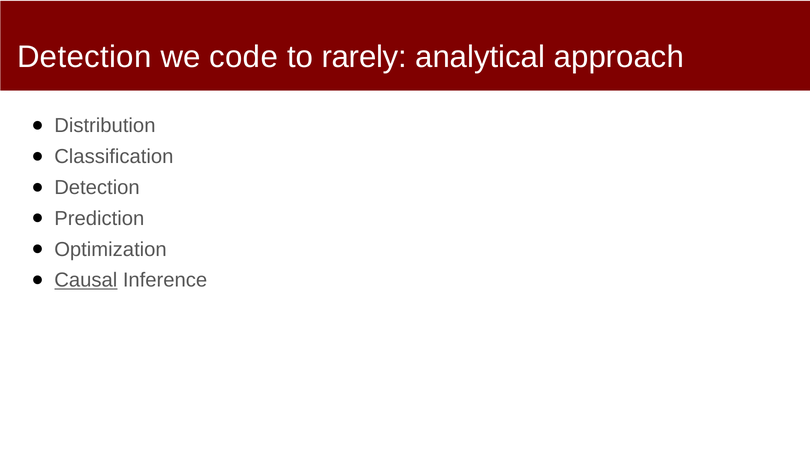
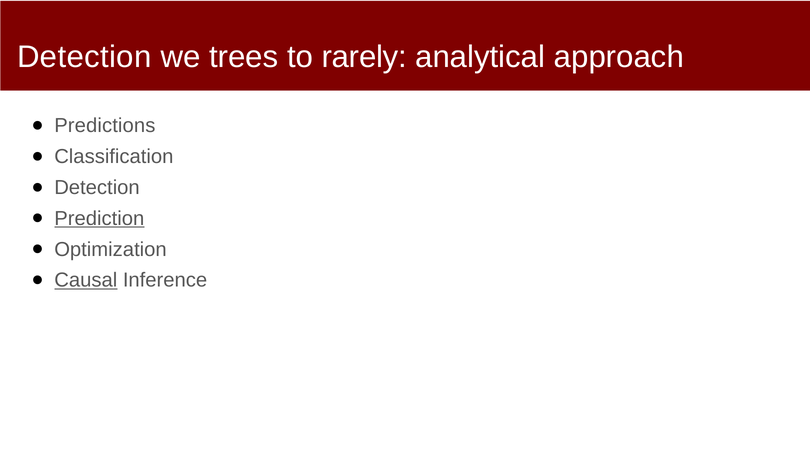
code: code -> trees (244, 57)
Distribution: Distribution -> Predictions (105, 126)
Prediction underline: none -> present (99, 219)
